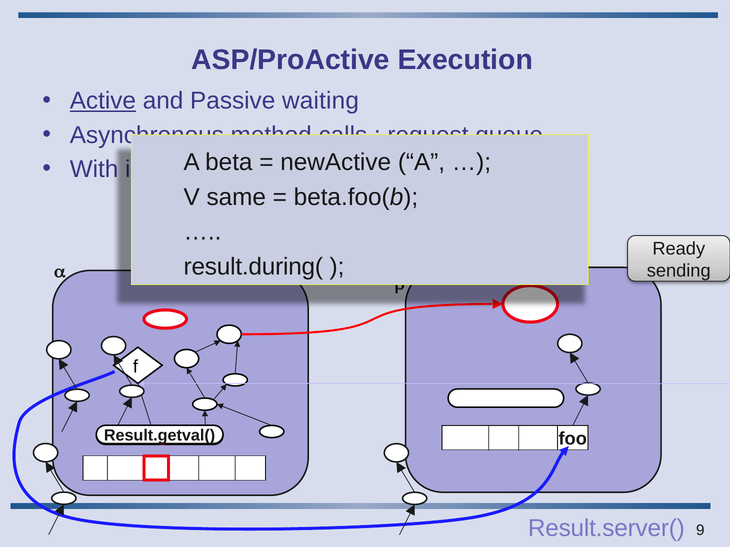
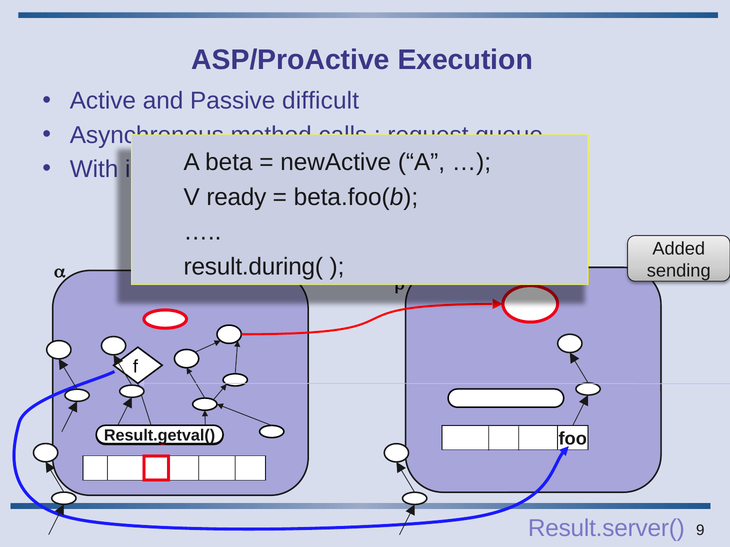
Active underline: present -> none (103, 101)
waiting: waiting -> difficult (321, 101)
same: same -> ready (236, 197)
Ready: Ready -> Added (679, 249)
